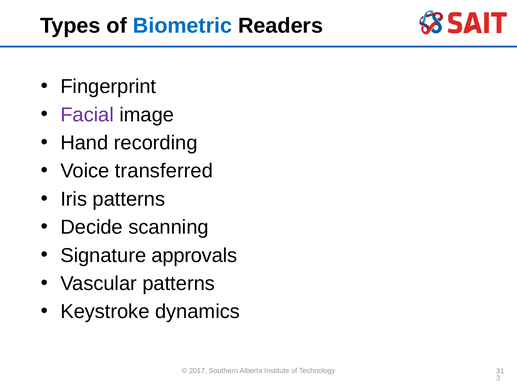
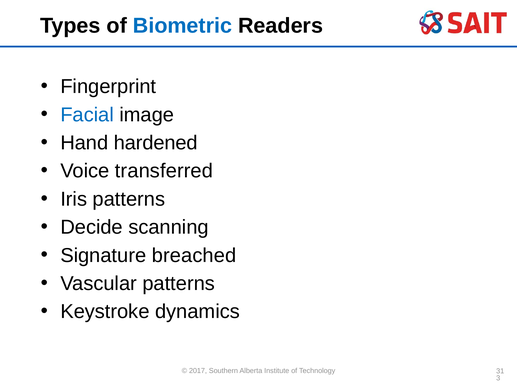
Facial colour: purple -> blue (87, 115)
recording: recording -> hardened (156, 143)
approvals: approvals -> breached (194, 255)
